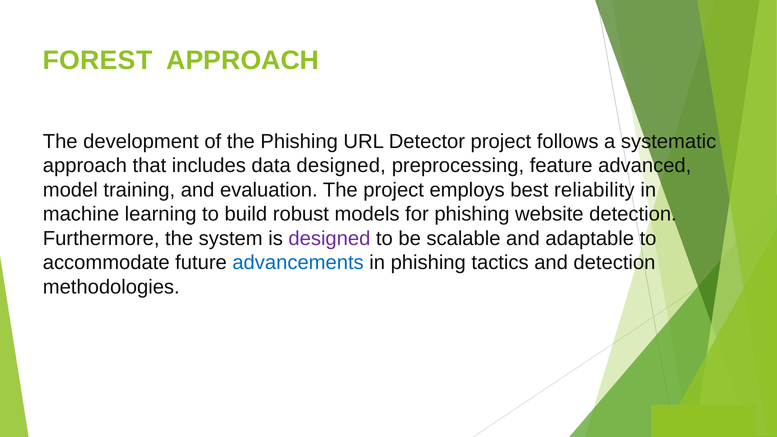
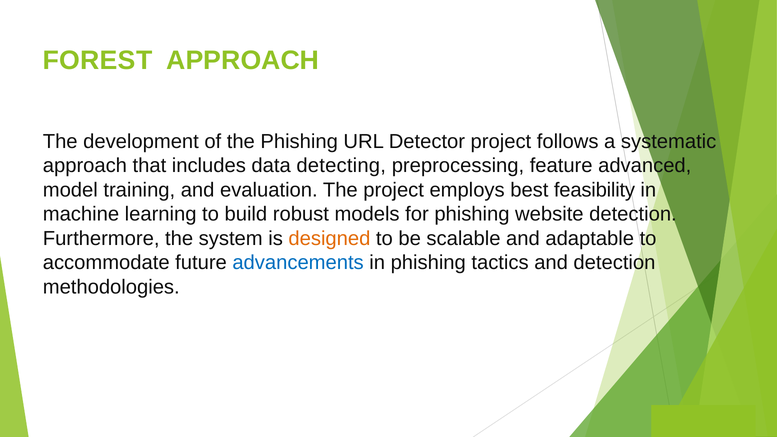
data designed: designed -> detecting (341, 166)
reliability: reliability -> feasibility (595, 190)
designed colour: purple -> orange (329, 238)
